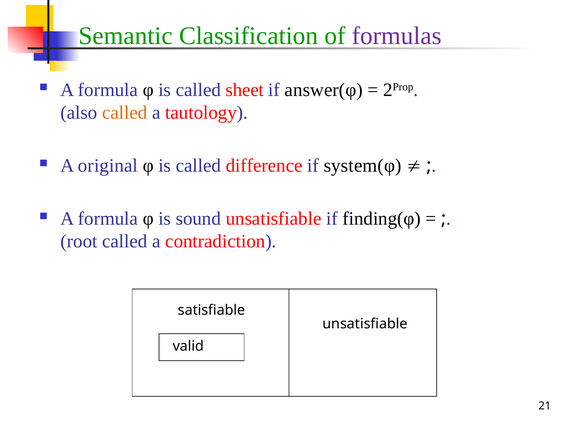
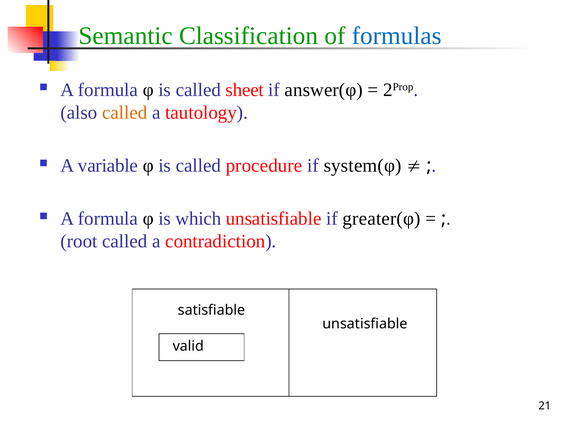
formulas colour: purple -> blue (397, 36)
original: original -> variable (108, 166)
difference: difference -> procedure (264, 166)
sound: sound -> which (198, 219)
finding(φ: finding(φ -> greater(φ (382, 219)
